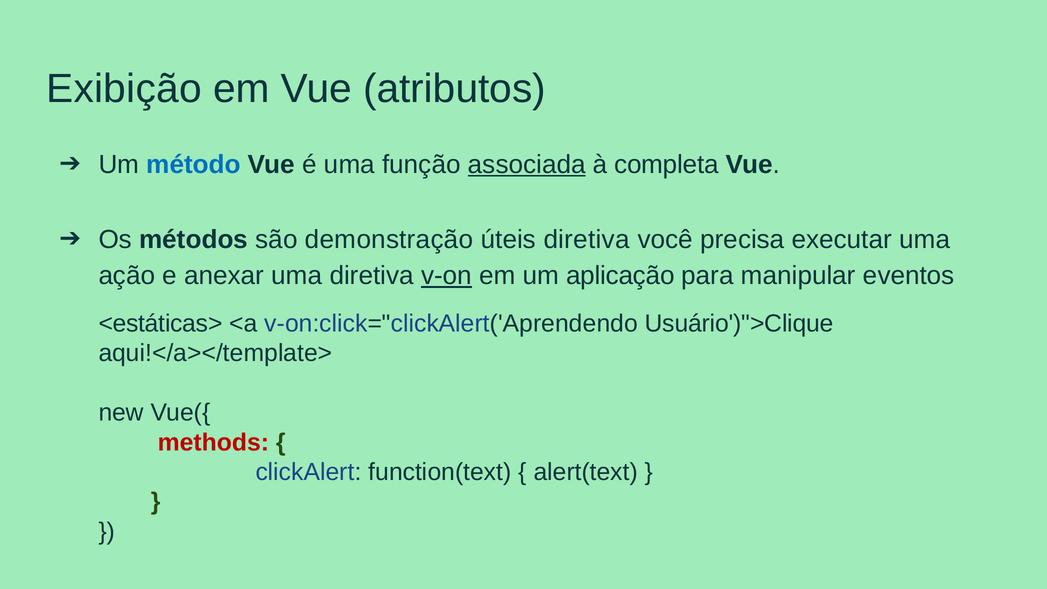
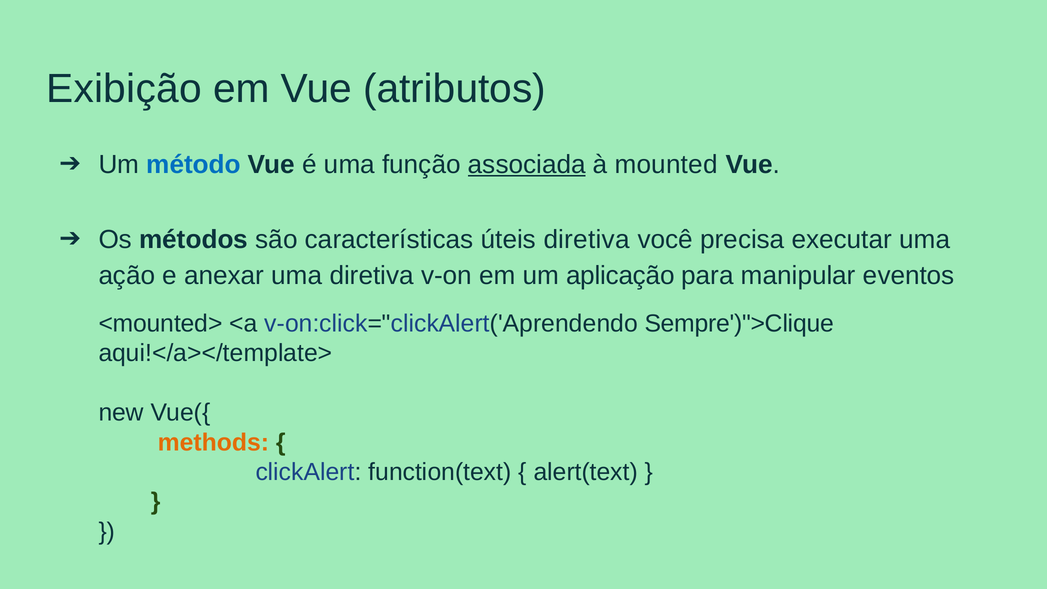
completa: completa -> mounted (666, 165)
demonstração: demonstração -> características (389, 240)
v-on underline: present -> none (447, 276)
<estáticas>: <estáticas> -> <mounted> (160, 324)
Usuário')">Clique: Usuário')">Clique -> Sempre')">Clique (739, 324)
methods colour: red -> orange (213, 442)
